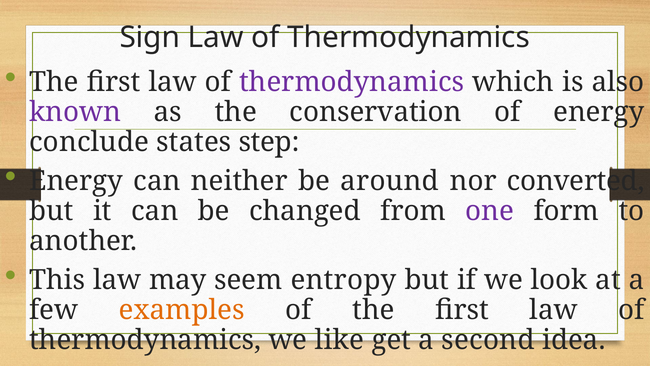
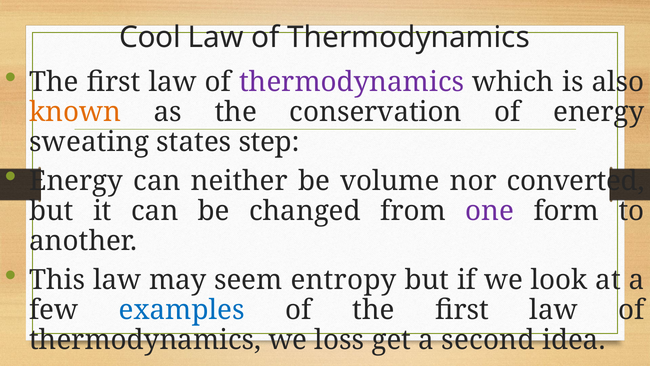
Sign: Sign -> Cool (150, 37)
known colour: purple -> orange (75, 112)
conclude: conclude -> sweating (89, 142)
around: around -> volume (390, 181)
examples colour: orange -> blue (182, 310)
like: like -> loss (339, 340)
